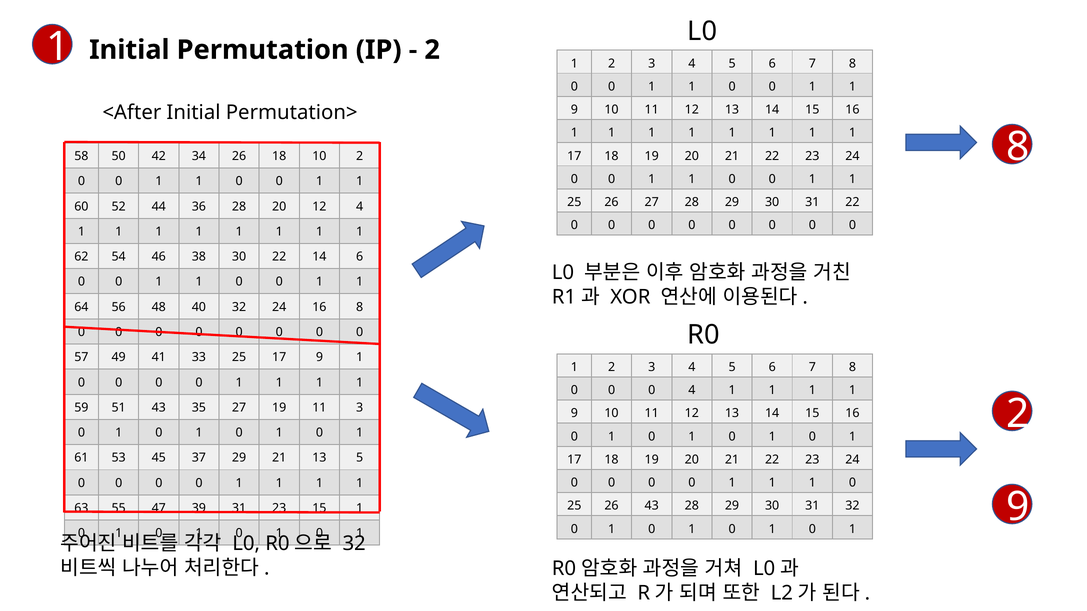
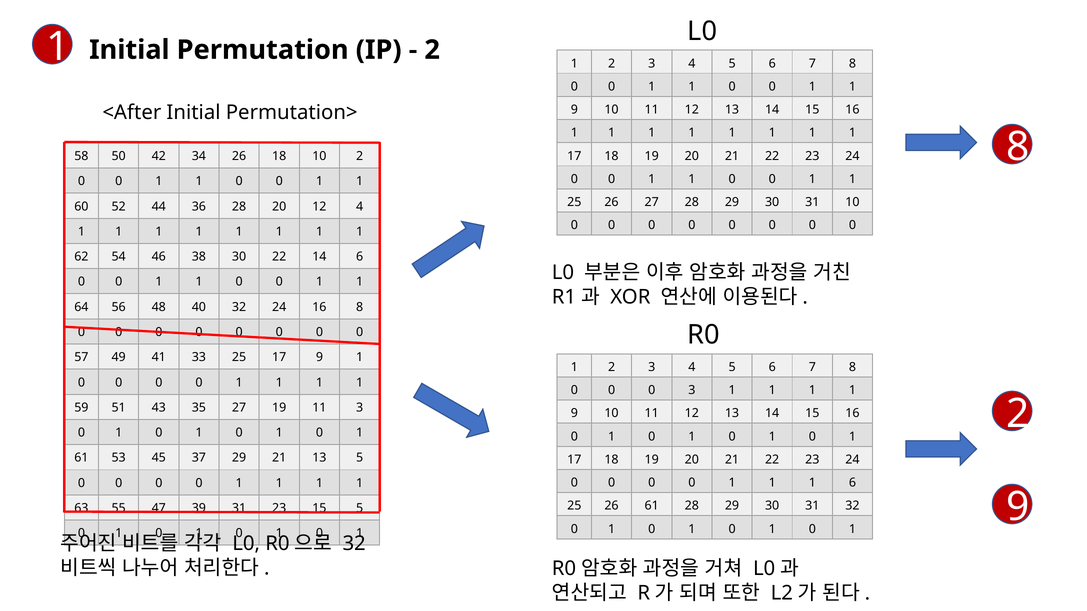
31 22: 22 -> 10 (852, 202)
0 4: 4 -> 3 (692, 391)
1 1 1 0: 0 -> 6 (853, 483)
26 43: 43 -> 61 (652, 506)
15 1: 1 -> 5 (360, 509)
